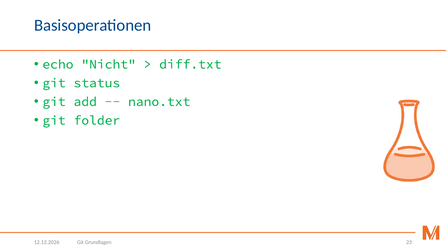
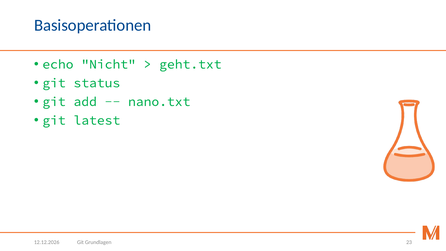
diff.txt: diff.txt -> geht.txt (190, 64)
folder: folder -> latest (97, 120)
